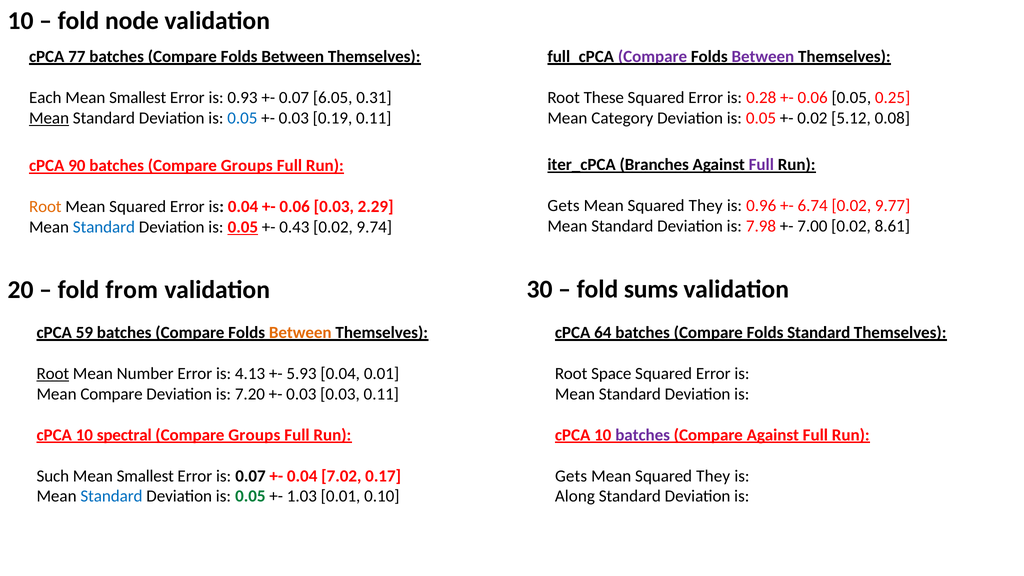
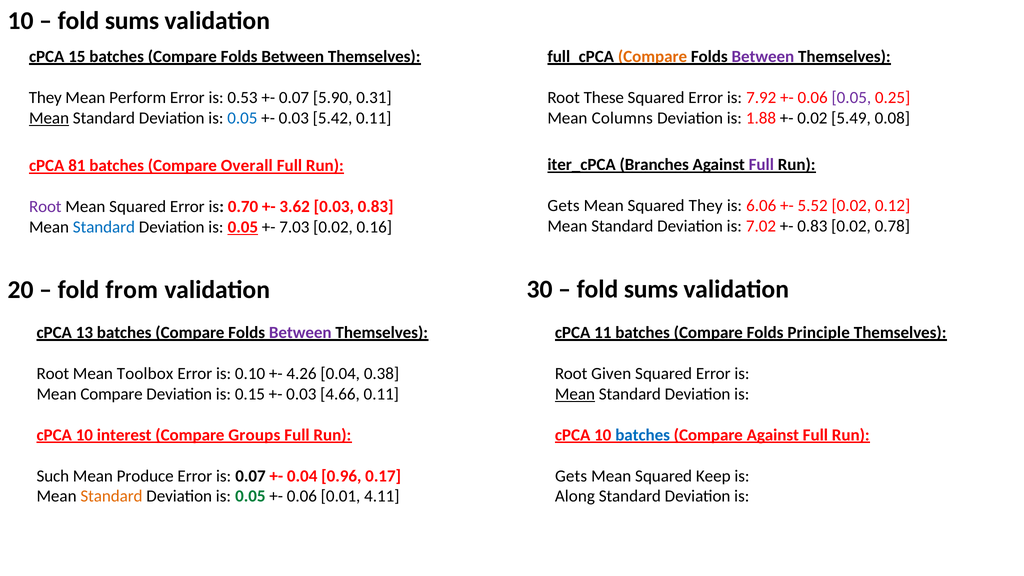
node: node -> sums (132, 21)
77: 77 -> 15 (77, 57)
Compare colour: purple -> orange (653, 57)
Each: Each -> They (45, 97)
Smallest: Smallest -> Perform (138, 97)
0.93: 0.93 -> 0.53 (243, 97)
6.05: 6.05 -> 5.90 (333, 97)
0.28: 0.28 -> 7.92 (761, 97)
0.05 colour: black -> purple (851, 97)
0.19: 0.19 -> 5.42 (332, 118)
Category: Category -> Columns (622, 118)
0.05: 0.05 -> 1.88 (761, 118)
5.12: 5.12 -> 5.49 (851, 118)
90: 90 -> 81 (77, 166)
batches Compare Groups: Groups -> Overall (247, 166)
0.96: 0.96 -> 6.06 (761, 206)
6.74: 6.74 -> 5.52 (813, 206)
9.77: 9.77 -> 0.12 (893, 206)
Root colour: orange -> purple (45, 207)
is 0.04: 0.04 -> 0.70 (243, 207)
0.06: 0.06 -> 3.62 (295, 207)
0.03 2.29: 2.29 -> 0.83 (376, 207)
7.98: 7.98 -> 7.02 (761, 226)
7.00: 7.00 -> 0.83 (812, 226)
8.61: 8.61 -> 0.78 (892, 226)
0.43: 0.43 -> 7.03 (294, 227)
9.74: 9.74 -> 0.16 (374, 227)
59: 59 -> 13 (84, 333)
Between colour: orange -> purple (300, 333)
64: 64 -> 11 (603, 333)
Folds Standard: Standard -> Principle (819, 333)
Root underline: present -> none (53, 374)
Number: Number -> Toolbox (145, 374)
4.13: 4.13 -> 0.10 (250, 374)
5.93: 5.93 -> 4.26 (302, 374)
0.04 0.01: 0.01 -> 0.38 (382, 374)
Space: Space -> Given (611, 374)
7.20: 7.20 -> 0.15 (250, 394)
0.03 0.03: 0.03 -> 4.66 (340, 394)
Mean underline: none -> present (575, 394)
spectral: spectral -> interest (124, 435)
batches colour: purple -> blue (643, 435)
Smallest: Smallest -> Produce (145, 476)
7.02: 7.02 -> 0.96 (341, 476)
They: They -> Keep (713, 476)
Standard colour: blue -> orange (111, 496)
1.03: 1.03 -> 0.06 (302, 496)
0.10: 0.10 -> 4.11 (382, 496)
